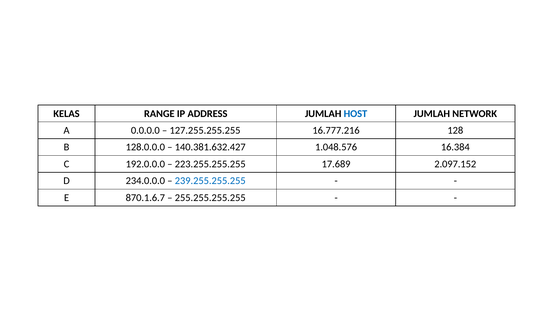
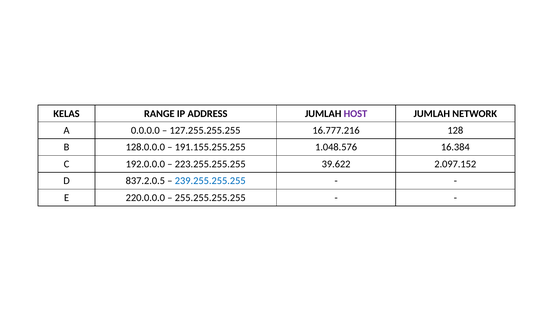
HOST colour: blue -> purple (355, 114)
140.381.632.427: 140.381.632.427 -> 191.155.255.255 (210, 147)
17.689: 17.689 -> 39.622 (336, 164)
234.0.0.0: 234.0.0.0 -> 837.2.0.5 (145, 181)
870.1.6.7: 870.1.6.7 -> 220.0.0.0 (145, 198)
